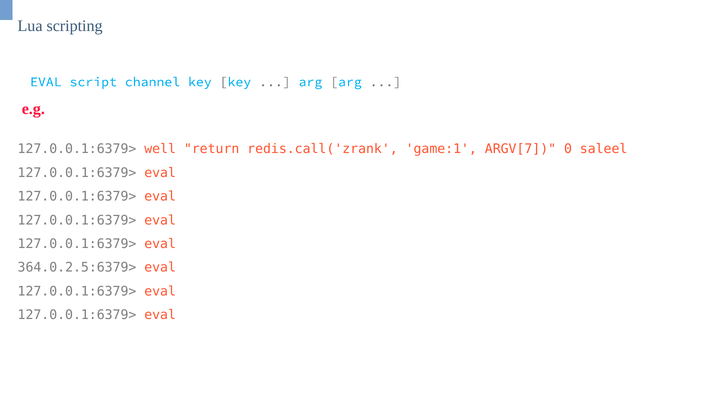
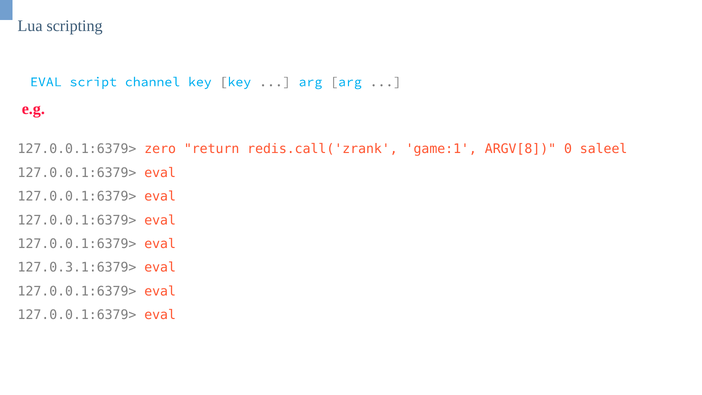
well: well -> zero (160, 149)
ARGV[7: ARGV[7 -> ARGV[8 (520, 149)
364.0.2.5:6379>: 364.0.2.5:6379> -> 127.0.3.1:6379> (77, 268)
